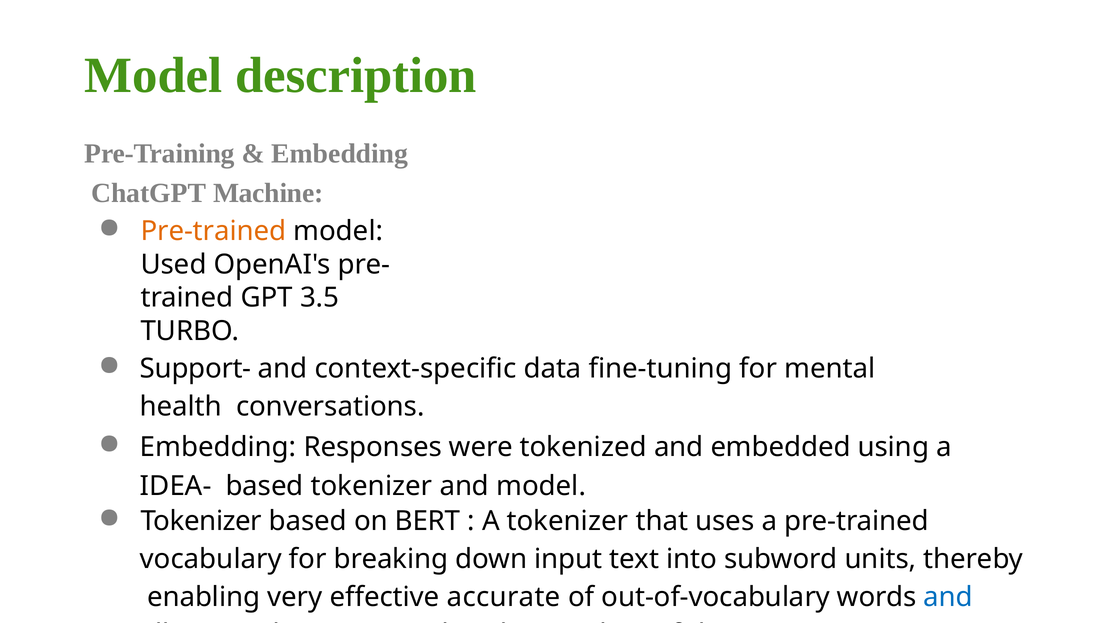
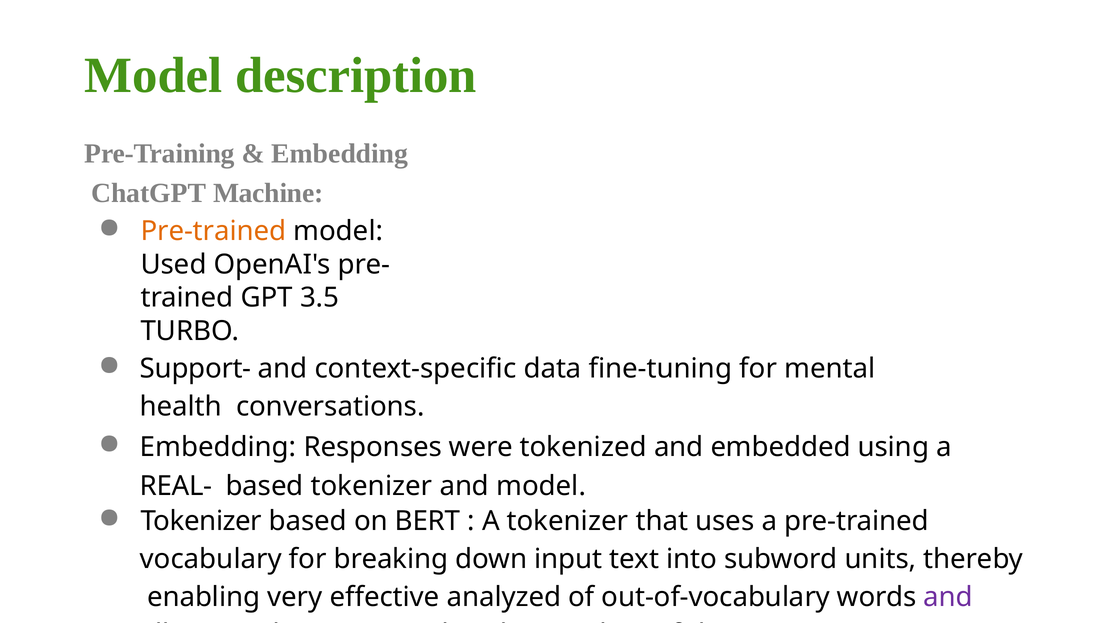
IDEA-: IDEA- -> REAL- (176, 486)
accurate: accurate -> analyzed (504, 597)
and colour: blue -> purple (948, 597)
